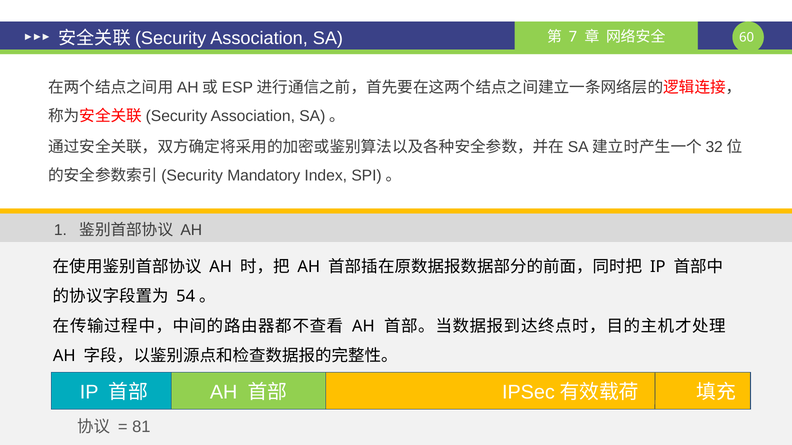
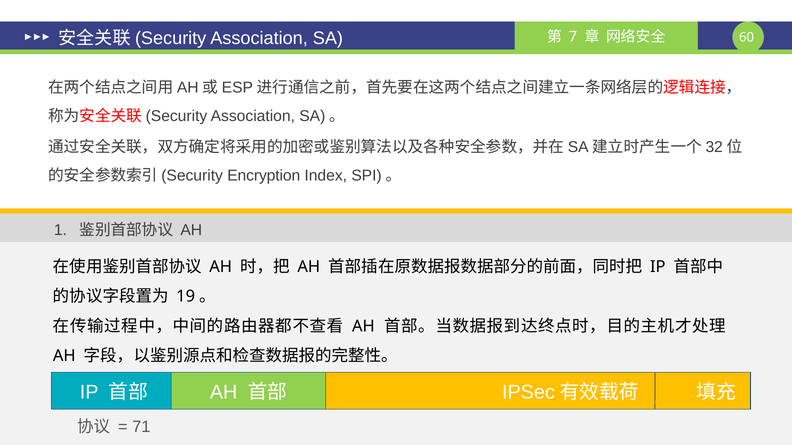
Mandatory: Mandatory -> Encryption (264, 176)
54: 54 -> 19 (186, 297)
81: 81 -> 71 (141, 427)
